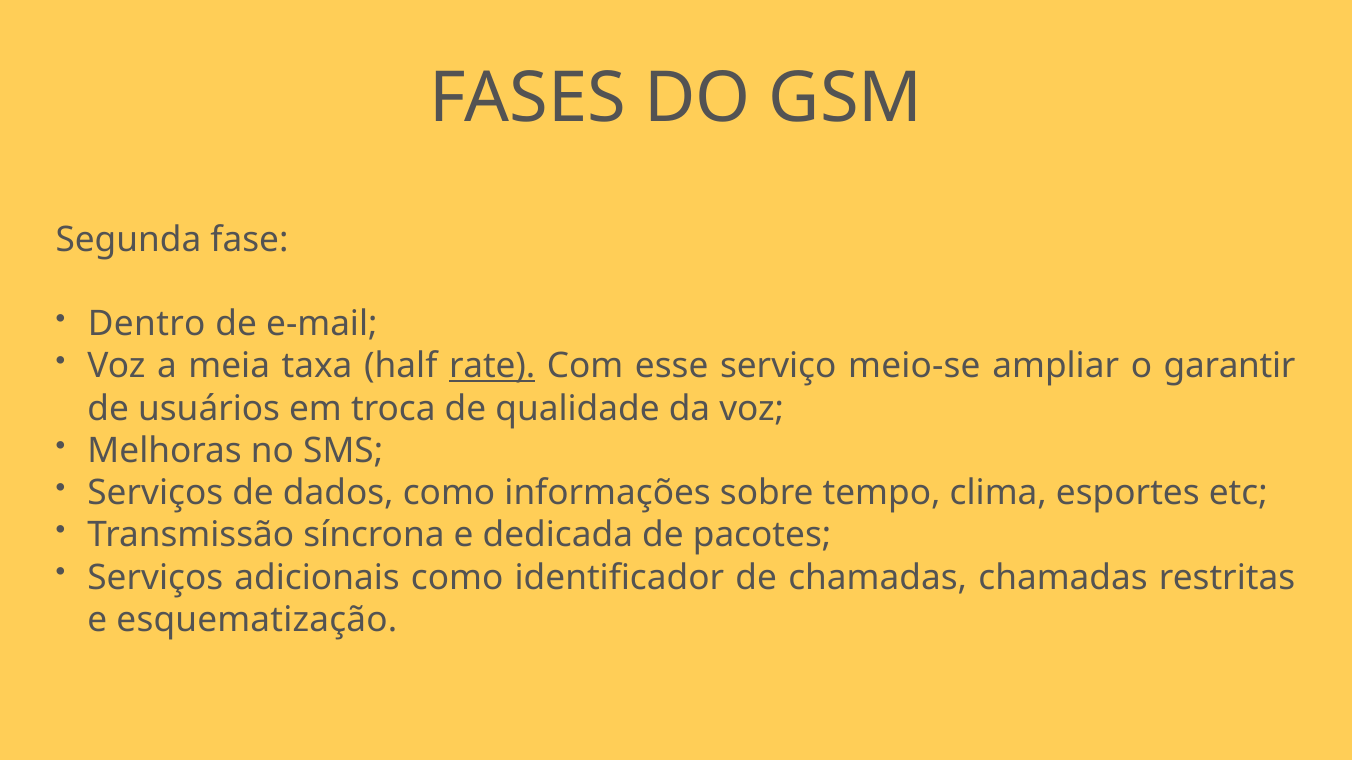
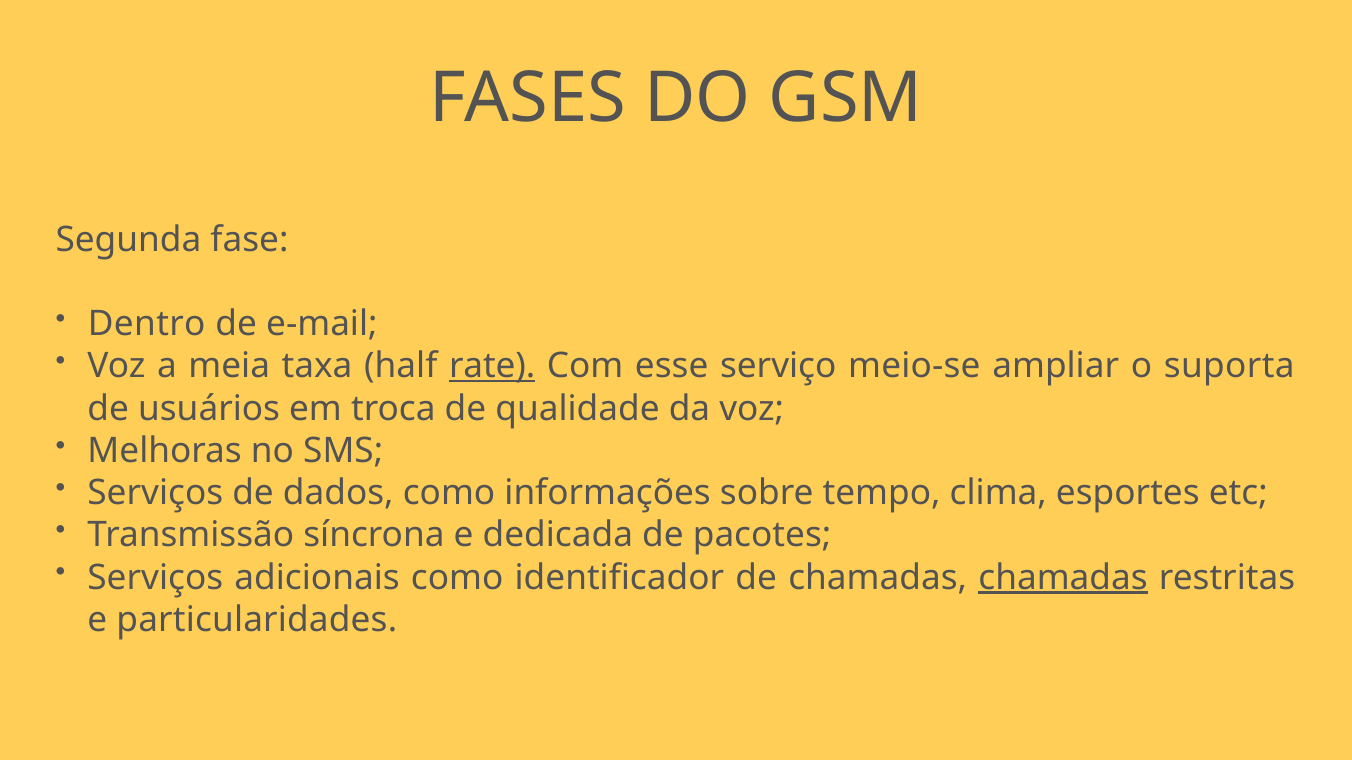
garantir: garantir -> suporta (1229, 366)
chamadas underline: none -> present (1063, 578)
esquematização: esquematização -> particularidades (257, 620)
